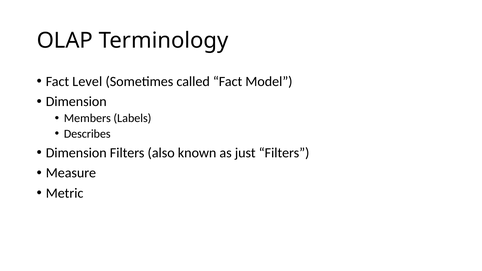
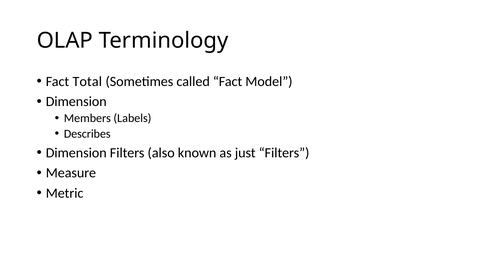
Level: Level -> Total (87, 81)
